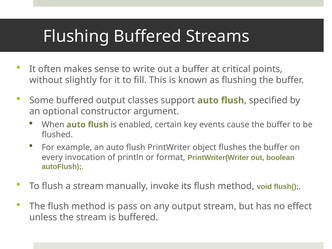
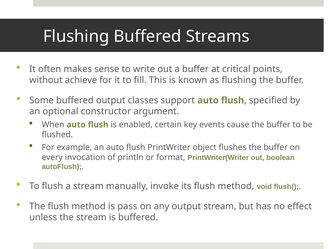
slightly: slightly -> achieve (81, 80)
